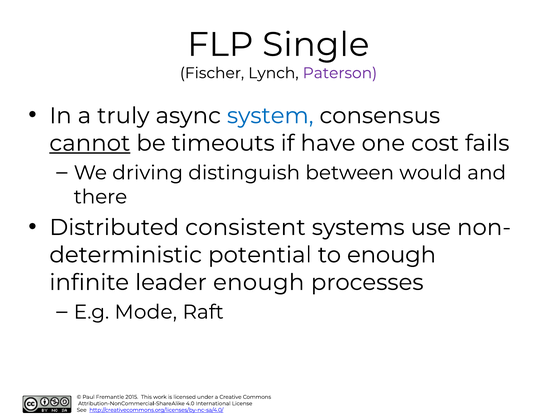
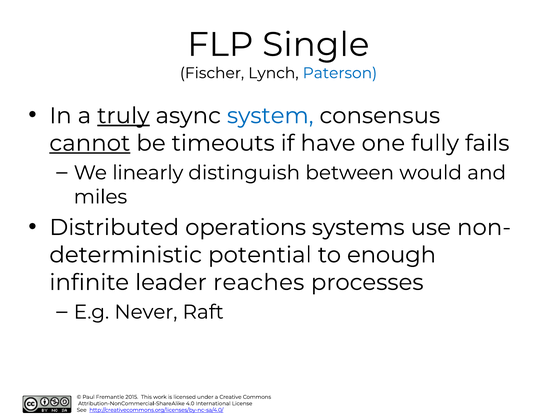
Paterson colour: purple -> blue (340, 73)
truly underline: none -> present (123, 116)
cost: cost -> fully (435, 143)
driving: driving -> linearly (148, 173)
there: there -> miles (100, 197)
consistent: consistent -> operations (246, 227)
leader enough: enough -> reaches (259, 282)
Mode: Mode -> Never (146, 312)
